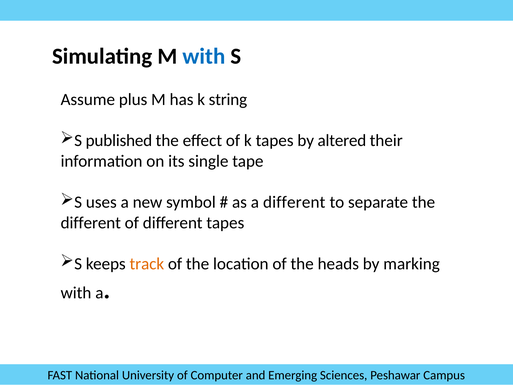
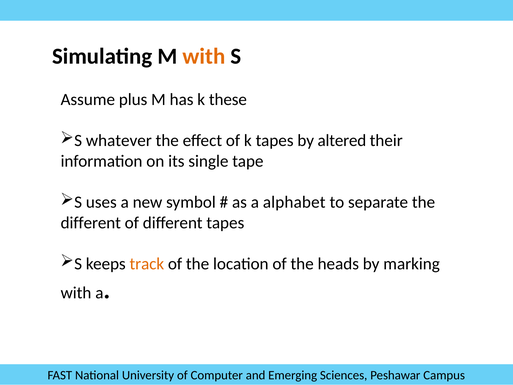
with colour: blue -> orange (204, 56)
string: string -> these (228, 99)
published: published -> whatever (119, 140)
a different: different -> alphabet (294, 202)
